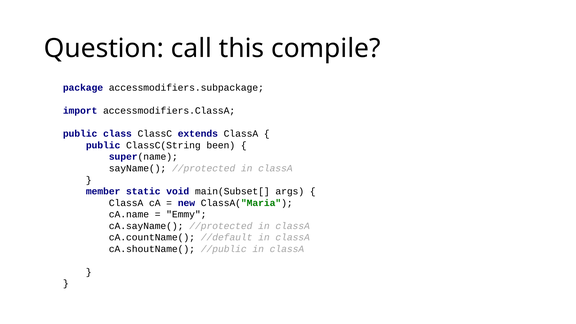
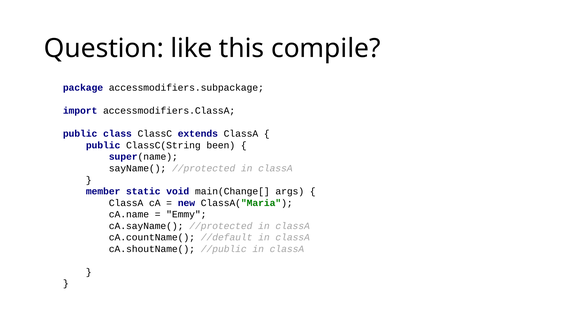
call: call -> like (192, 48)
main(Subset[: main(Subset[ -> main(Change[ (232, 191)
